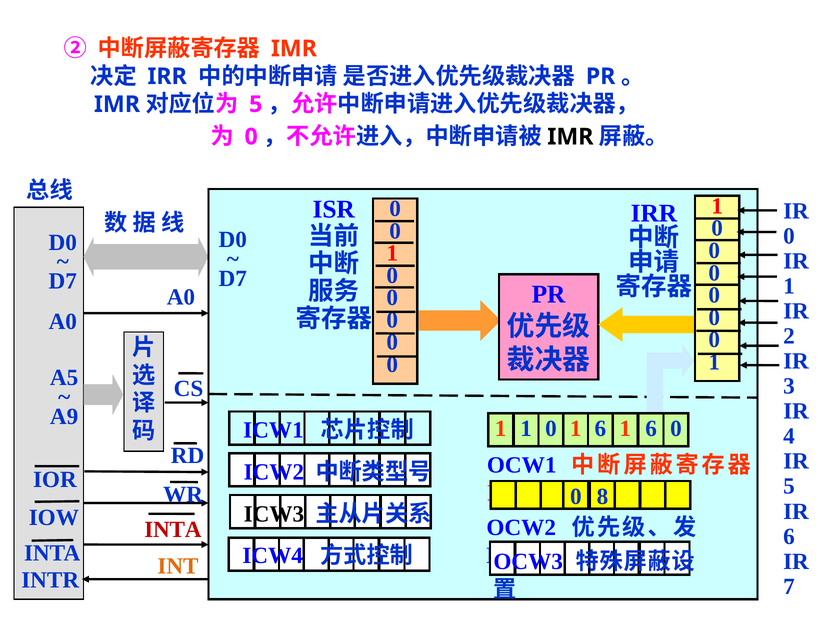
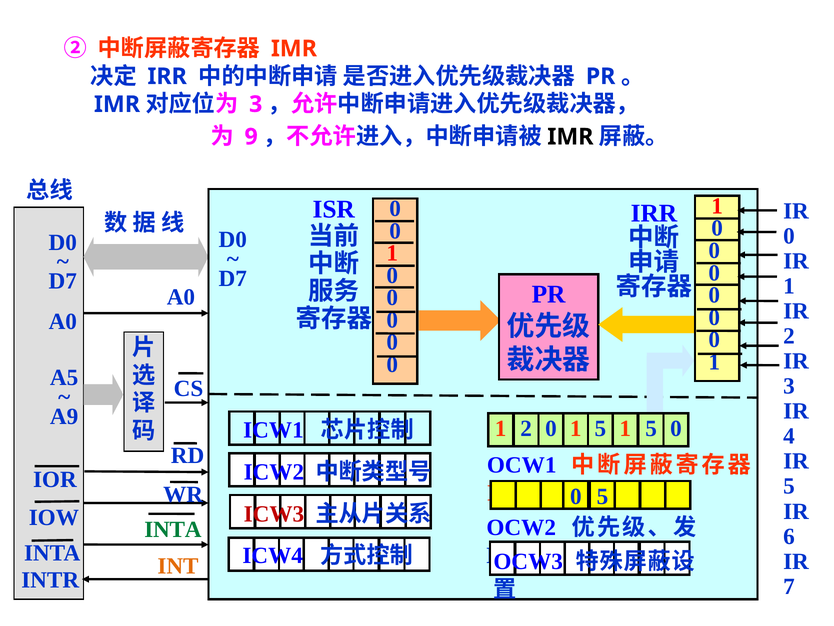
5: 5 -> 3 (256, 104)
0: 0 -> 9 (251, 137)
1: 1 -> 2 (526, 428)
0 1 6: 6 -> 5 (600, 428)
6: 6 -> 5 (651, 428)
0 8: 8 -> 5 (602, 496)
ICW3 colour: black -> red (274, 514)
INTA colour: red -> green (173, 529)
